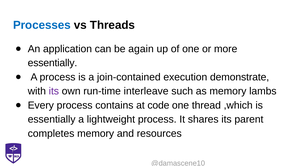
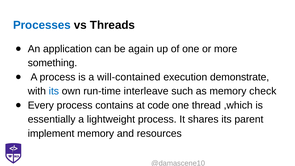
essentially: essentially -> something (52, 63)
join-contained: join-contained -> will-contained (129, 77)
its colour: purple -> blue (54, 91)
lambs: lambs -> check (263, 91)
completes: completes -> implement (51, 133)
